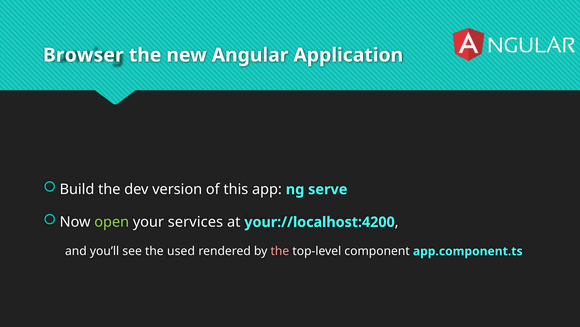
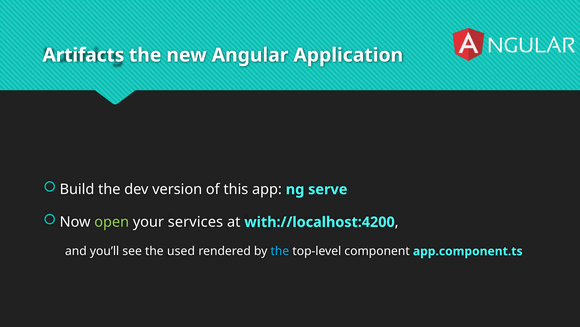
Browser: Browser -> Artifacts (83, 55)
your://localhost:4200: your://localhost:4200 -> with://localhost:4200 (320, 222)
the colour: pink -> light blue (280, 251)
